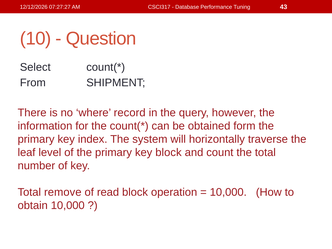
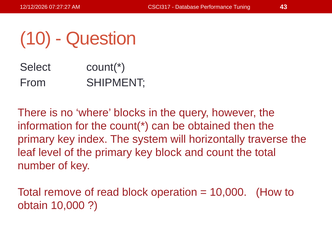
record: record -> blocks (130, 113)
form: form -> then (244, 126)
